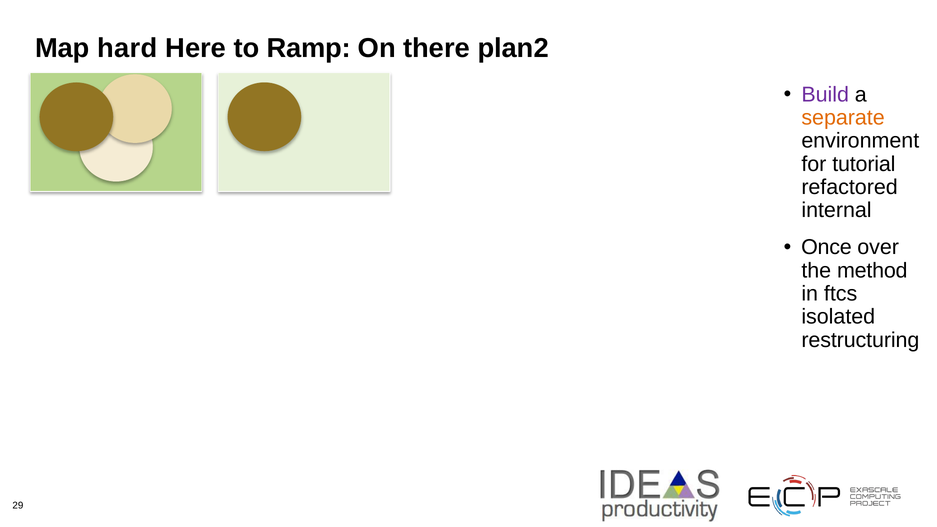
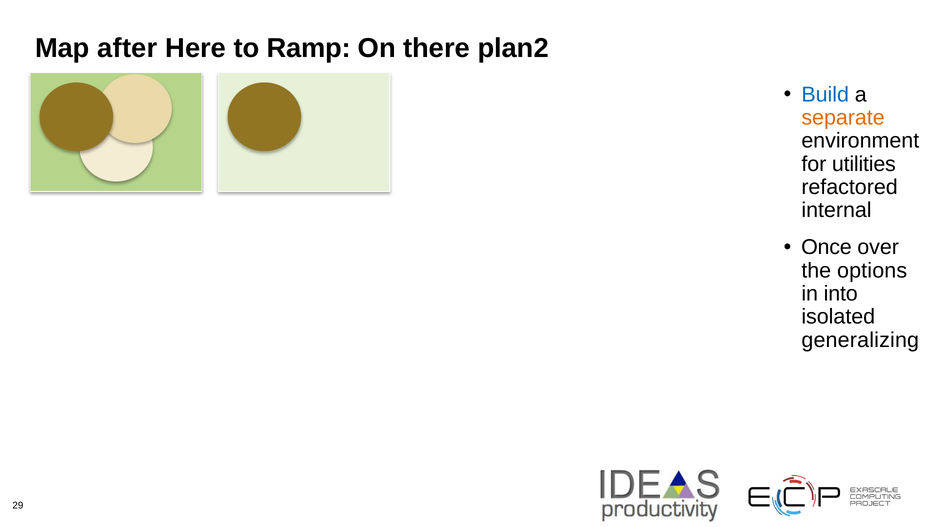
hard: hard -> after (127, 48)
Build colour: purple -> blue (825, 95)
tutorial: tutorial -> utilities (864, 164)
method: method -> options (872, 271)
ftcs: ftcs -> into (841, 294)
restructuring: restructuring -> generalizing (860, 340)
